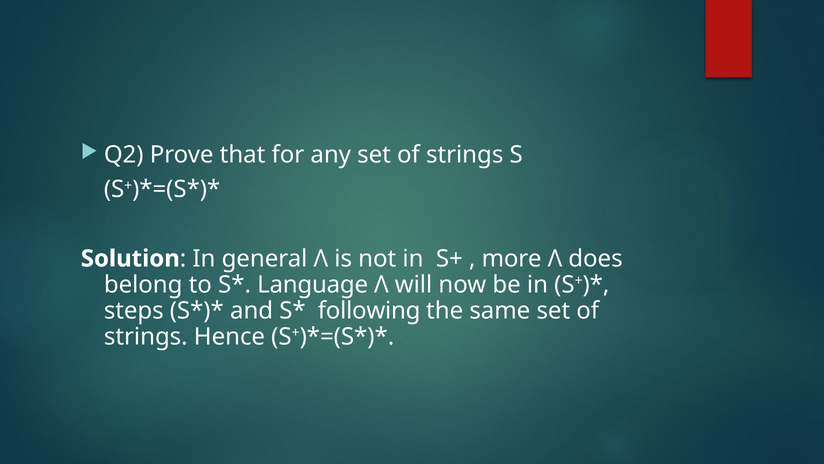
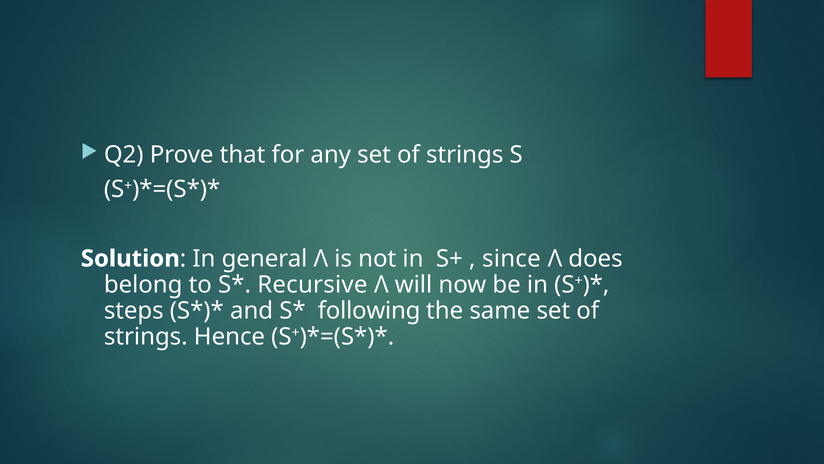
more: more -> since (511, 258)
Language: Language -> Recursive (312, 284)
